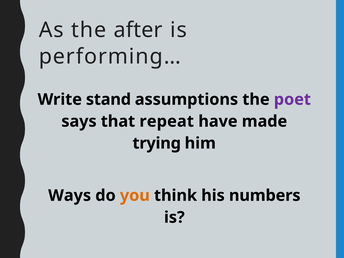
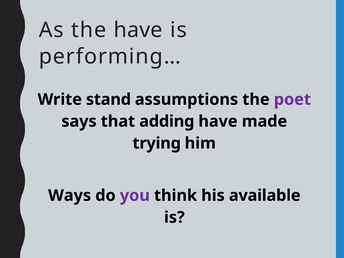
the after: after -> have (138, 30)
repeat: repeat -> adding (167, 121)
you colour: orange -> purple (135, 195)
numbers: numbers -> available (265, 195)
